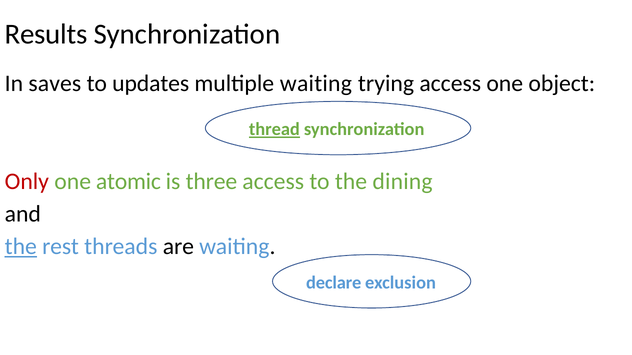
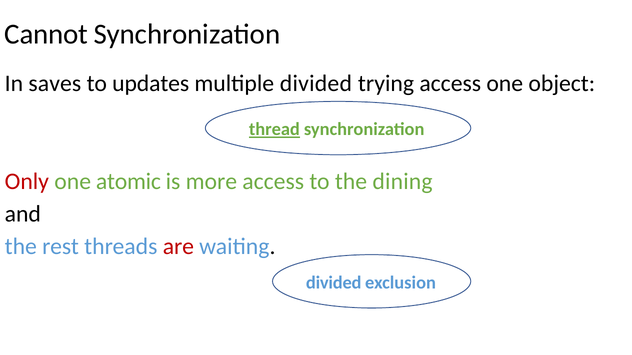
Results: Results -> Cannot (46, 34)
multiple waiting: waiting -> divided (316, 84)
three: three -> more (211, 182)
the underline: present -> none (21, 247)
are colour: black -> red (178, 247)
declare: declare -> divided (334, 283)
